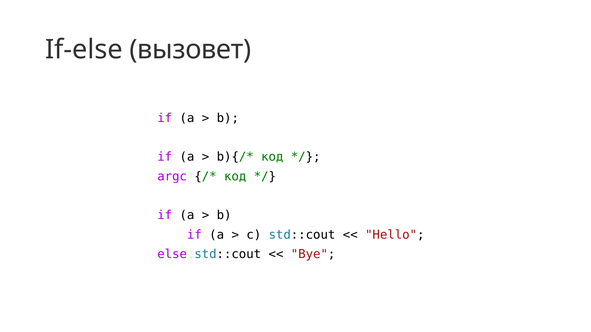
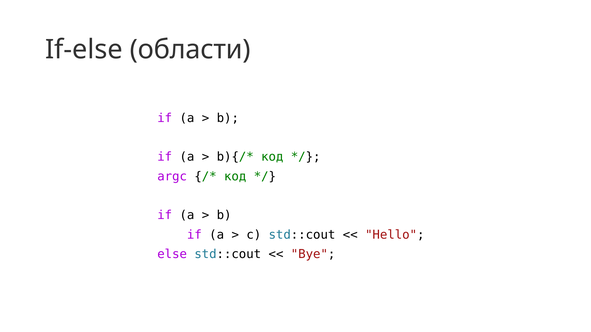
вызовет: вызовет -> области (190, 50)
